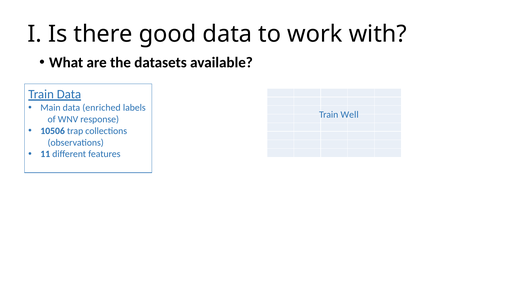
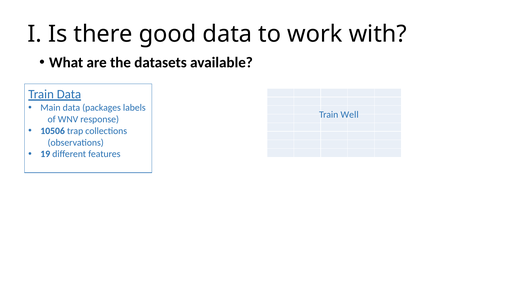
enriched: enriched -> packages (102, 108)
11: 11 -> 19 (45, 154)
